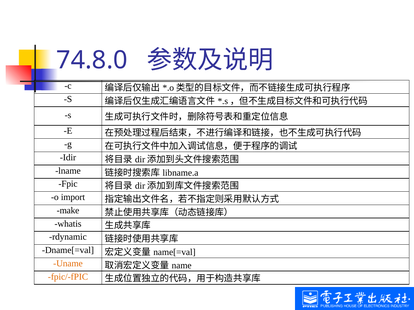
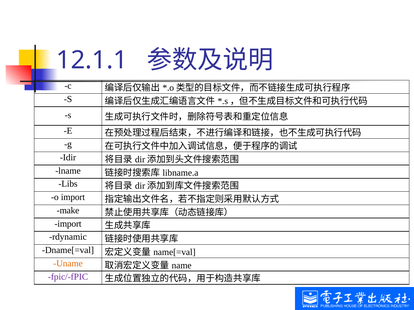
74.8.0: 74.8.0 -> 12.1.1 (92, 60)
Fpic: Fpic -> Libs (68, 184)
whatis: whatis -> import (68, 224)
fpic/-fPIC colour: orange -> purple (68, 277)
